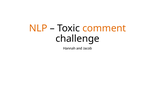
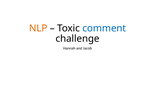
comment colour: orange -> blue (104, 28)
